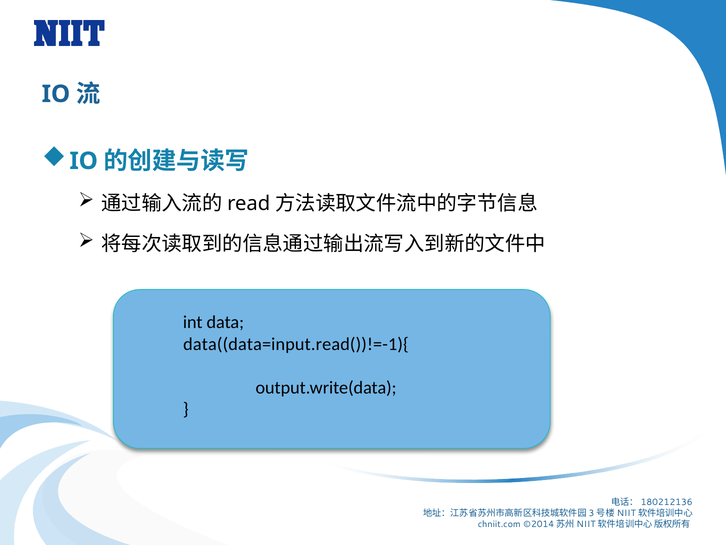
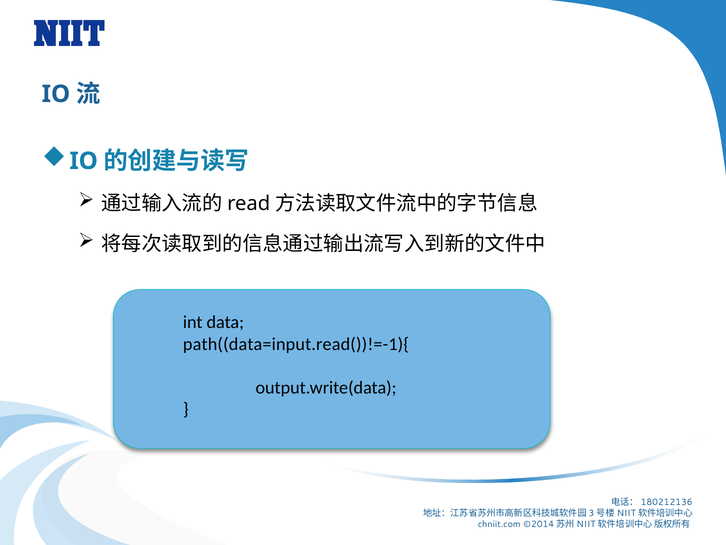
data((data=input.read())!=-1){: data((data=input.read())!=-1){ -> path((data=input.read())!=-1){ (296, 344)
